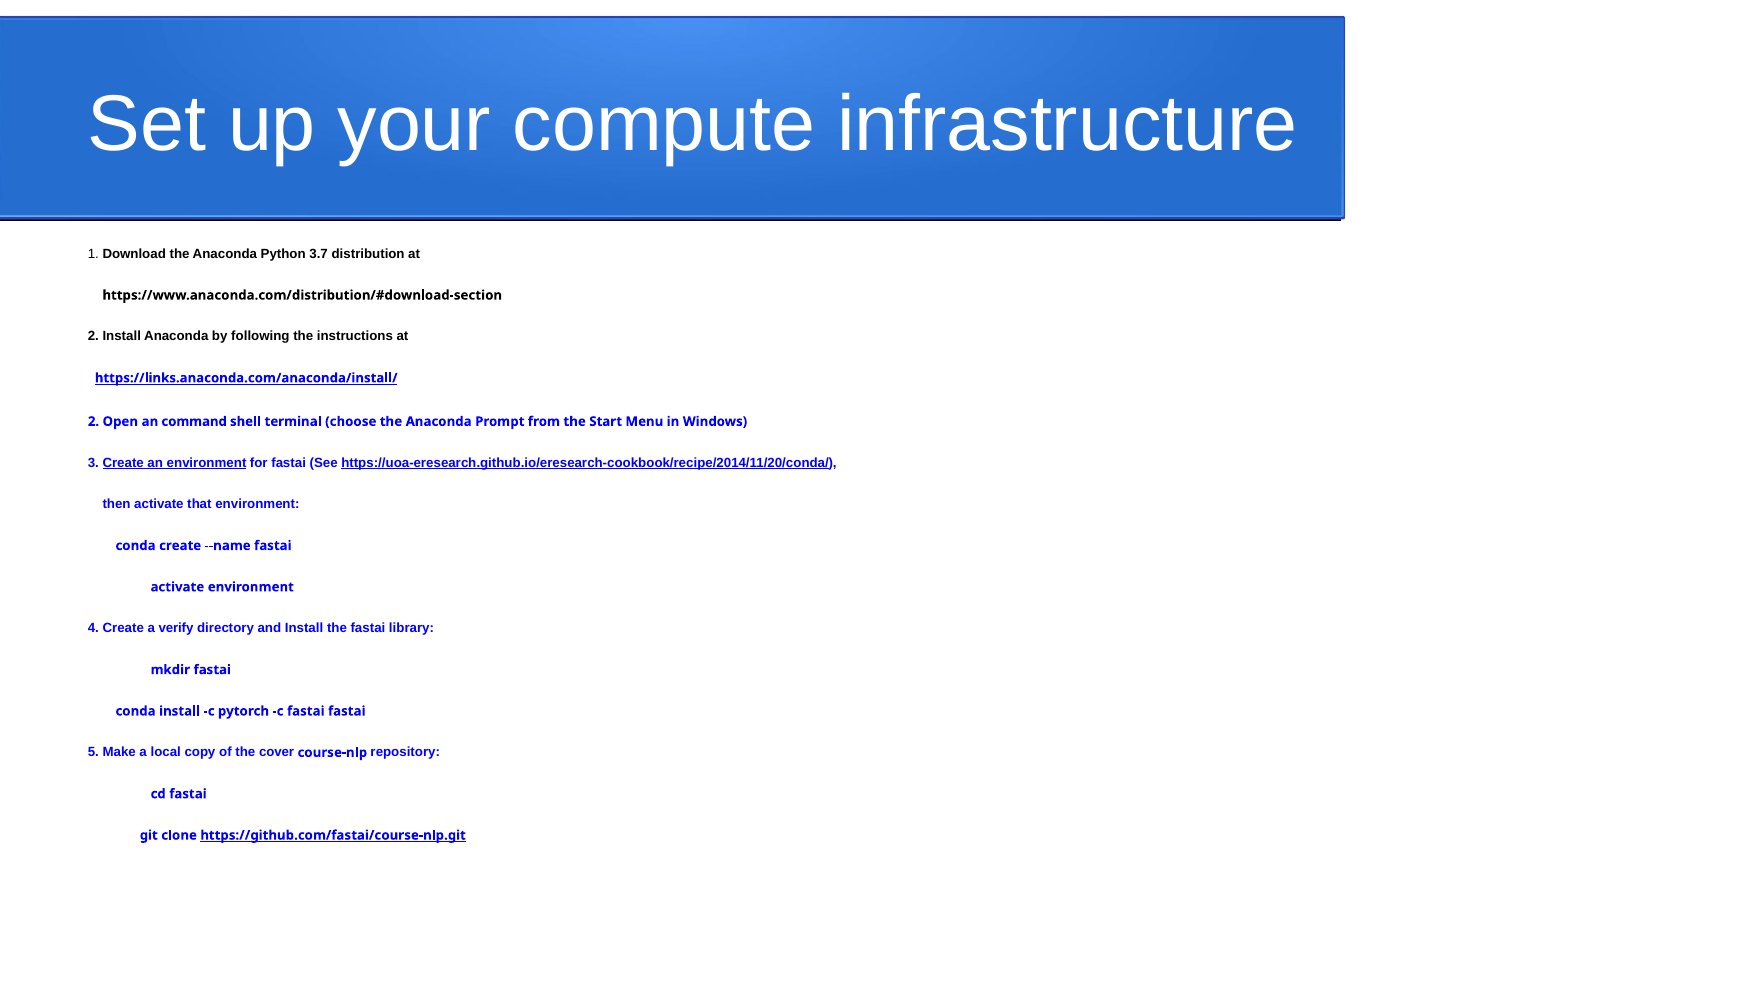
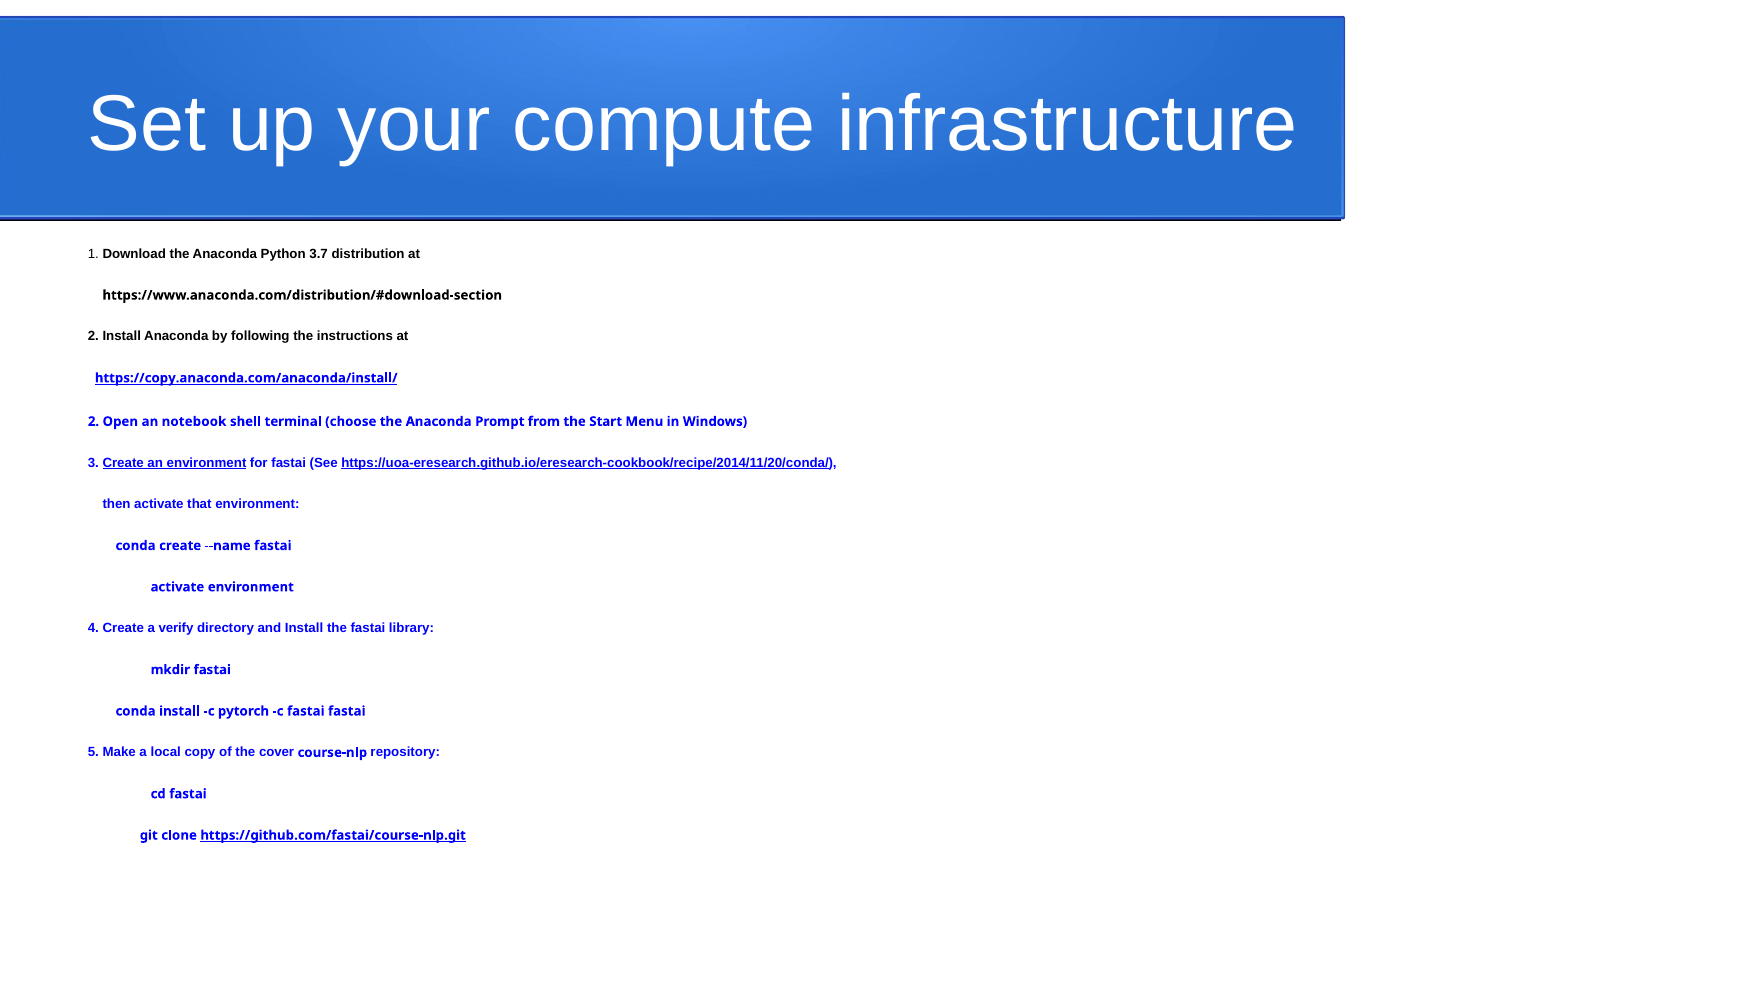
https://links.anaconda.com/anaconda/install/: https://links.anaconda.com/anaconda/install/ -> https://copy.anaconda.com/anaconda/install/ (246, 378)
command: command -> notebook (194, 421)
